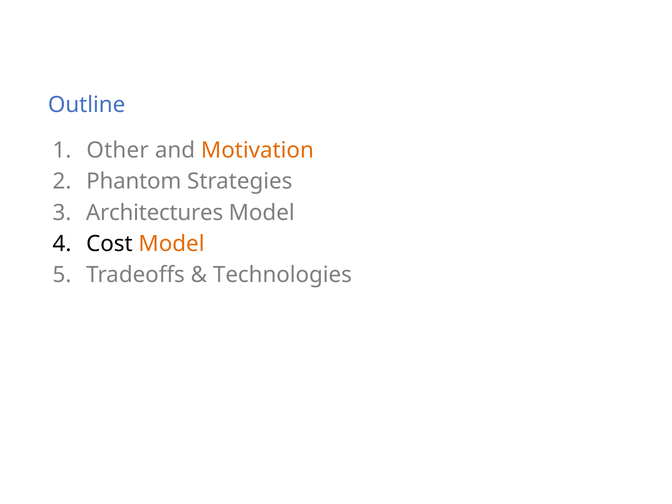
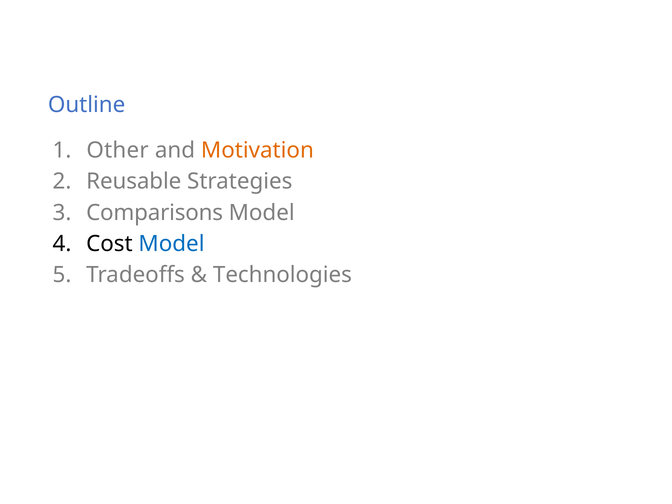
Phantom: Phantom -> Reusable (134, 182)
Architectures: Architectures -> Comparisons (155, 213)
Model colour: orange -> blue (172, 244)
